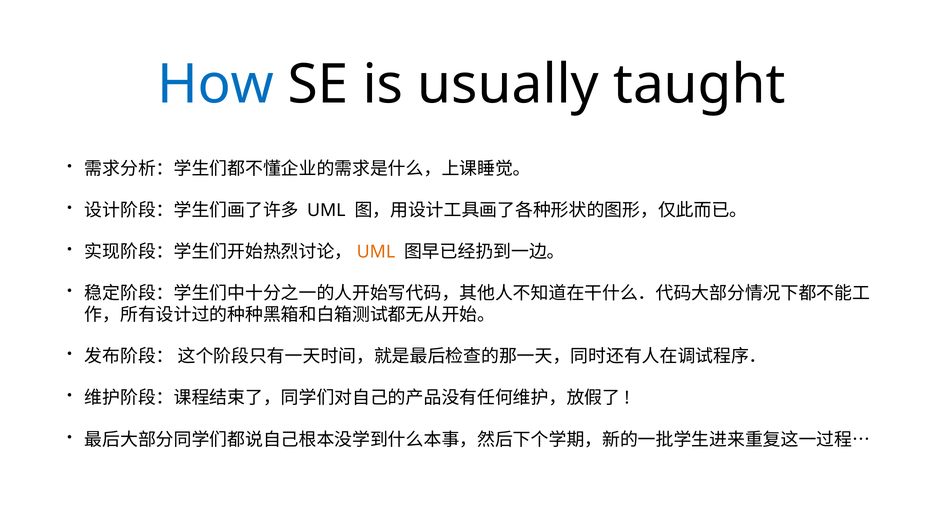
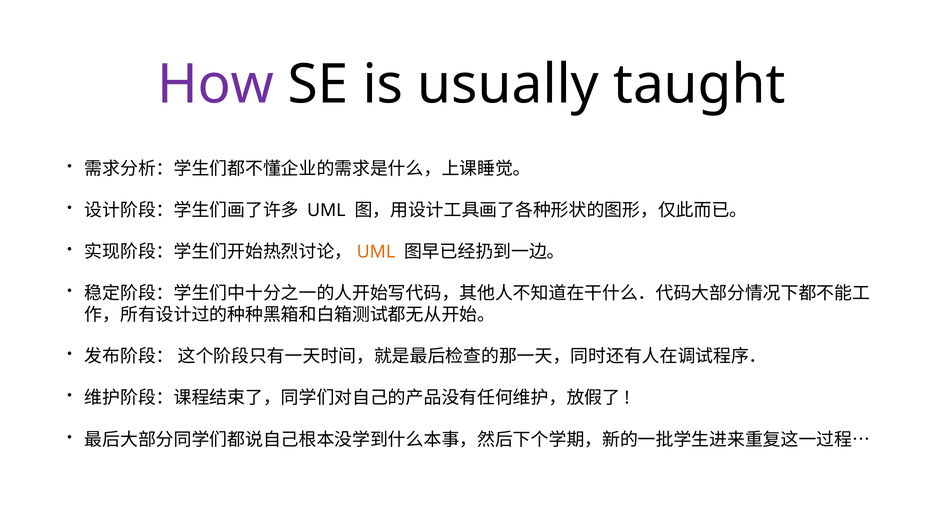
How colour: blue -> purple (215, 85)
